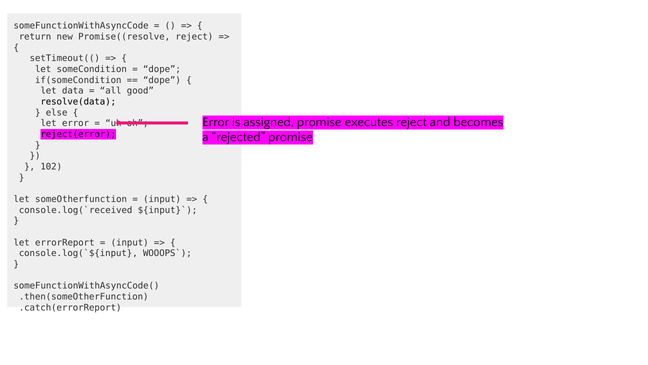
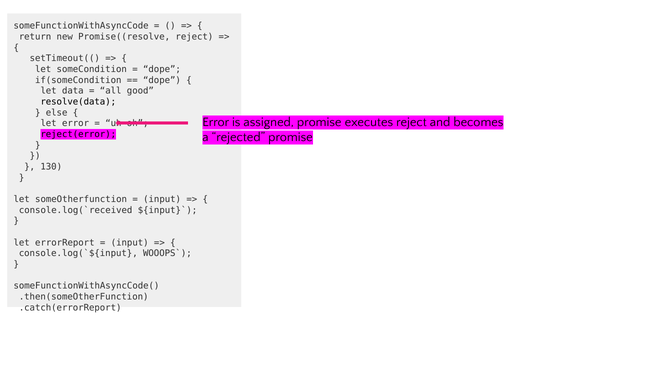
102: 102 -> 130 (51, 167)
